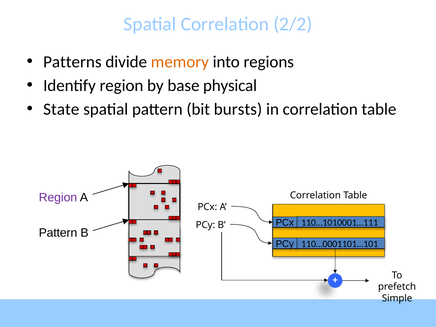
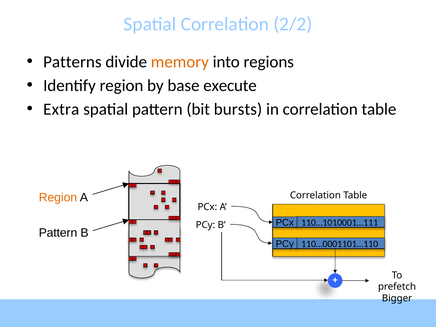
physical: physical -> execute (230, 86)
State: State -> Extra (61, 109)
Region colour: purple -> orange (58, 197)
110…0001101…101: 110…0001101…101 -> 110…0001101…110 (340, 244)
Simple: Simple -> Bigger (397, 298)
